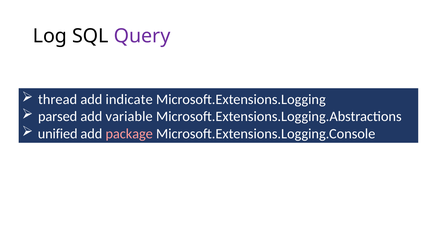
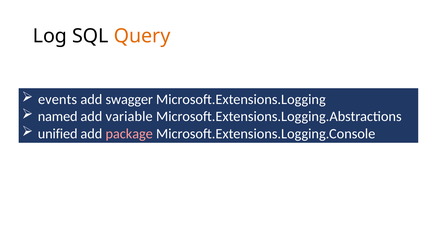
Query colour: purple -> orange (142, 36)
thread: thread -> events (58, 99)
indicate: indicate -> swagger (129, 99)
parsed: parsed -> named (58, 117)
